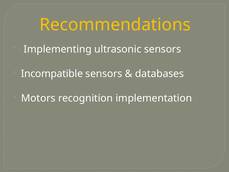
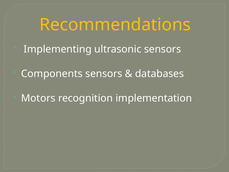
Incompatible: Incompatible -> Components (52, 74)
